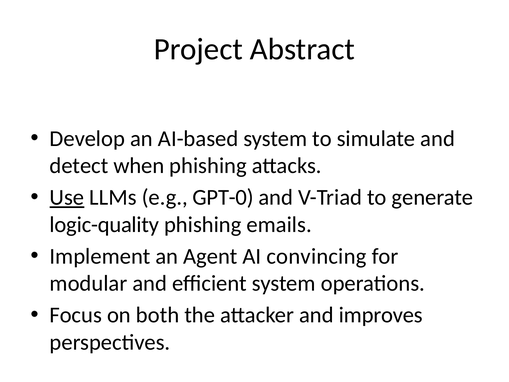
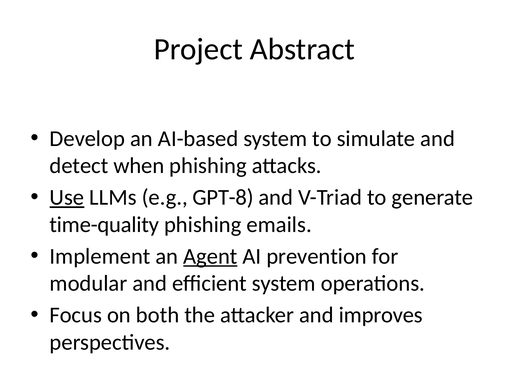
GPT-0: GPT-0 -> GPT-8 (223, 197)
logic-quality: logic-quality -> time-quality (104, 224)
Agent underline: none -> present (210, 256)
convincing: convincing -> prevention (317, 256)
